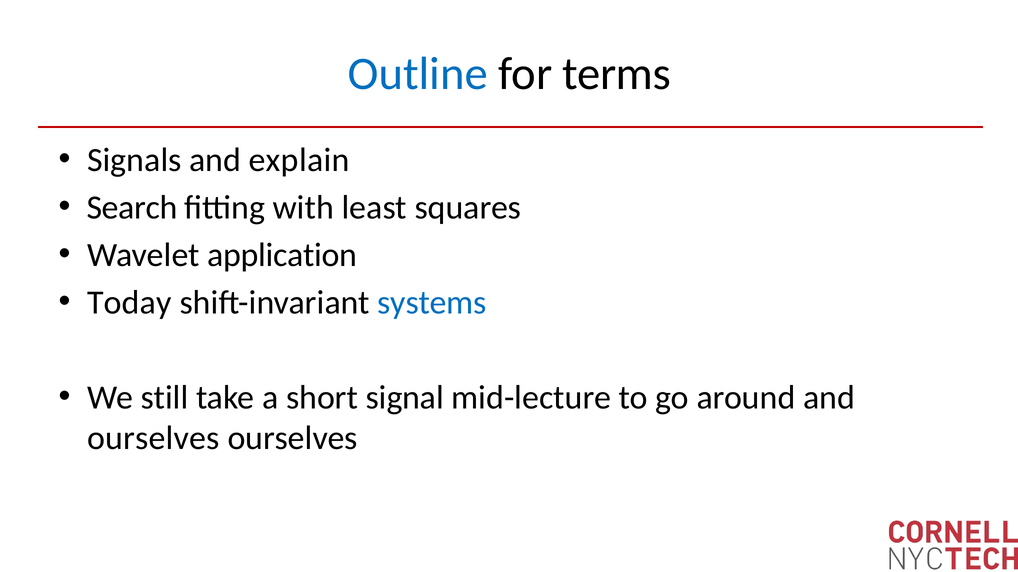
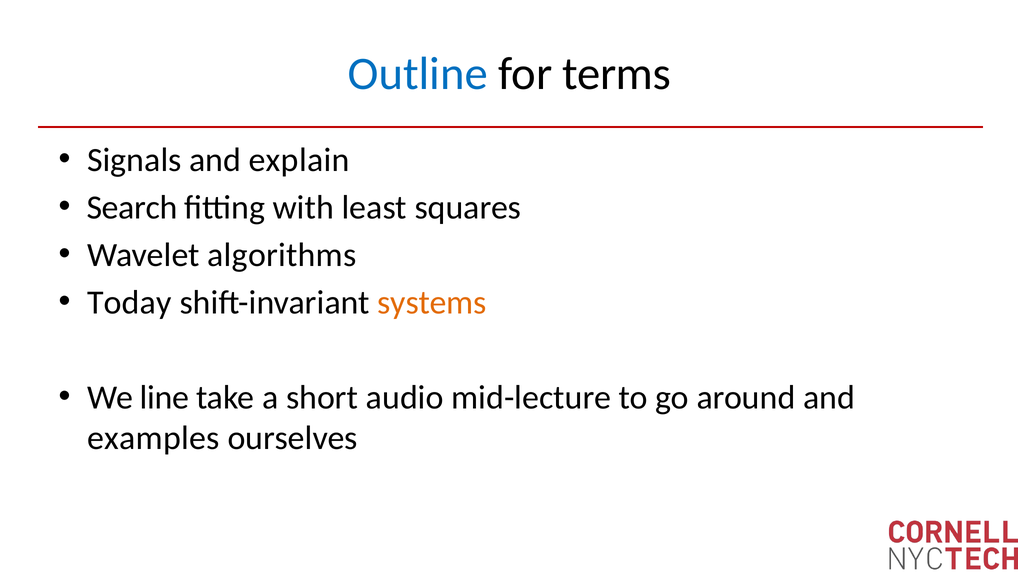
application: application -> algorithms (282, 255)
systems colour: blue -> orange (432, 303)
still: still -> line (165, 398)
signal: signal -> audio (405, 398)
ourselves: ourselves -> examples (153, 439)
